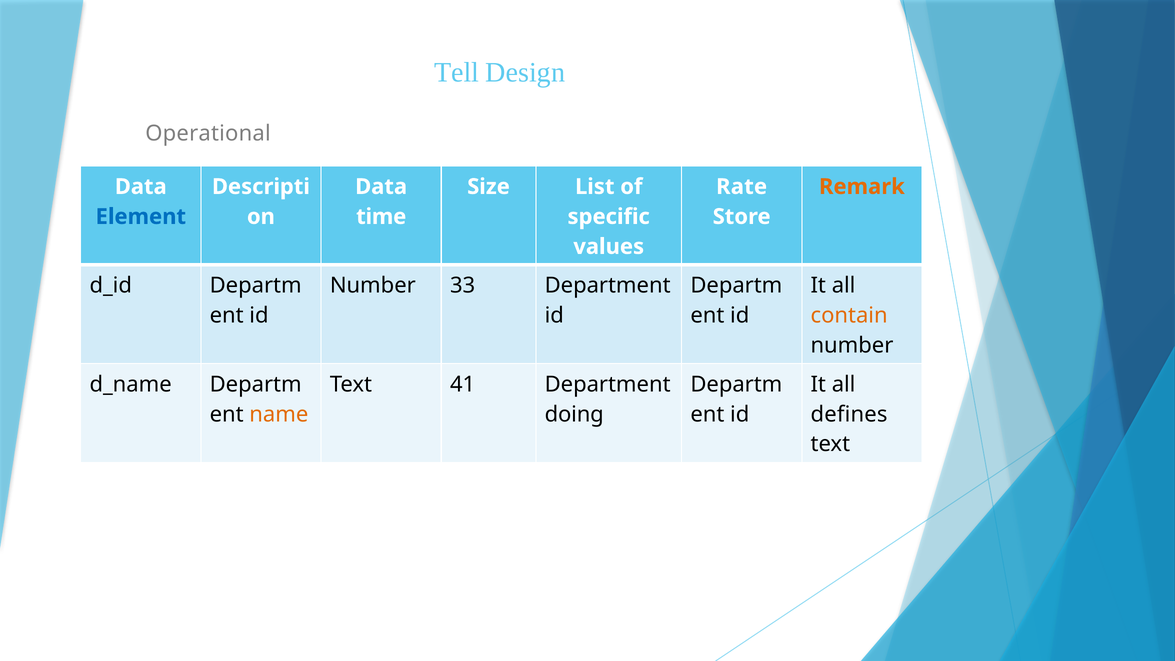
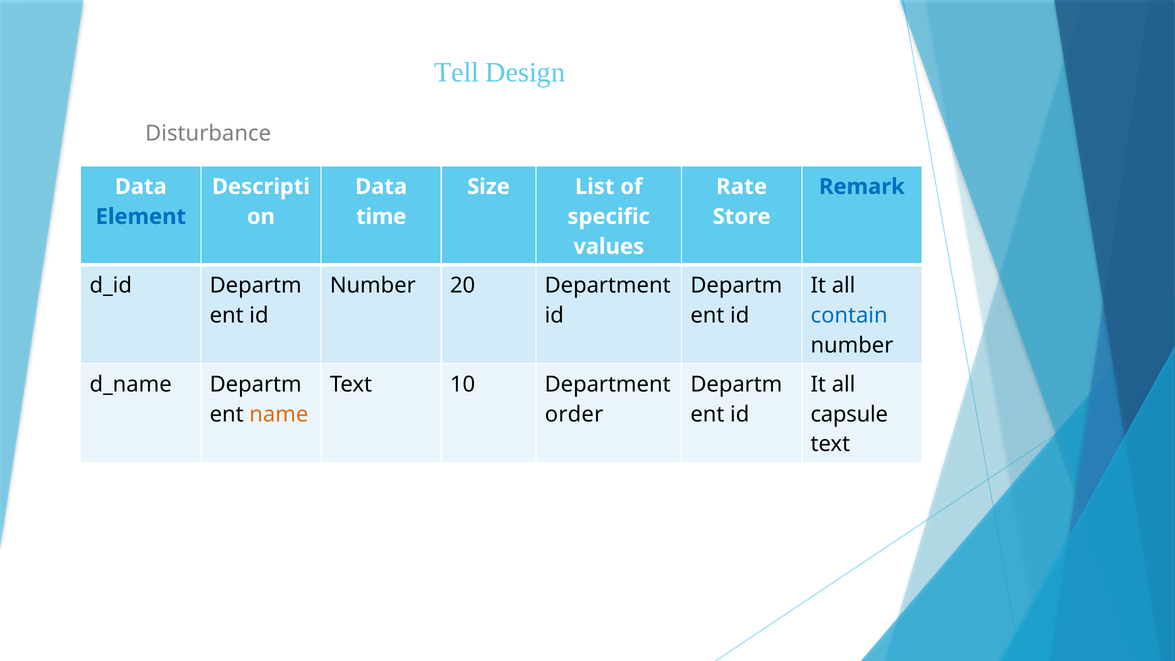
Operational: Operational -> Disturbance (208, 133)
Remark colour: orange -> blue (862, 187)
33: 33 -> 20 (463, 285)
contain colour: orange -> blue (849, 315)
41: 41 -> 10 (463, 384)
doing: doing -> order (574, 414)
defines: defines -> capsule (849, 414)
